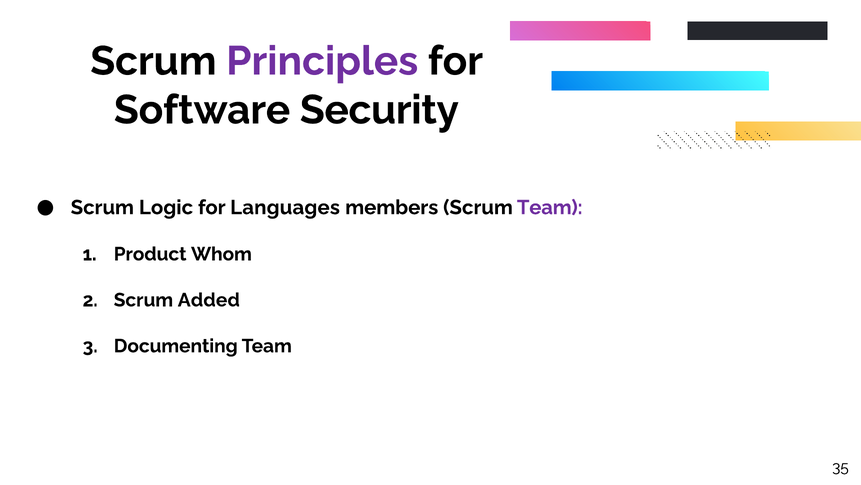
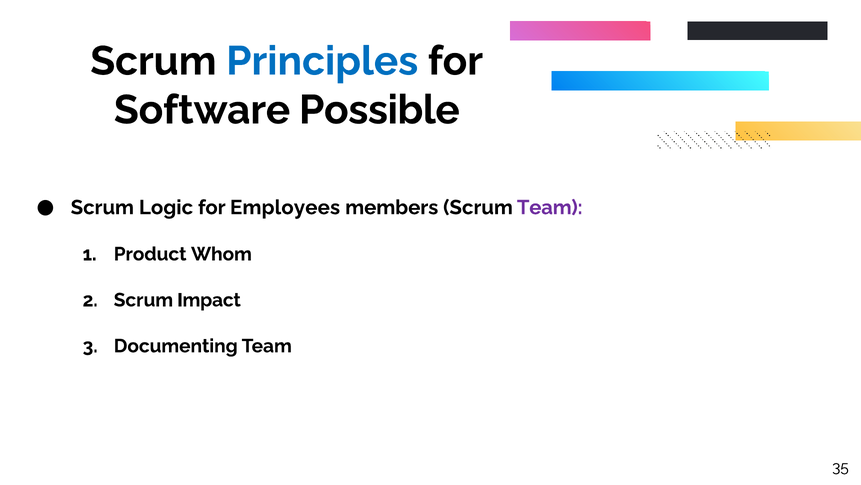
Principles colour: purple -> blue (322, 61)
Security: Security -> Possible (379, 110)
Languages: Languages -> Employees (285, 207)
Added: Added -> Impact (209, 300)
